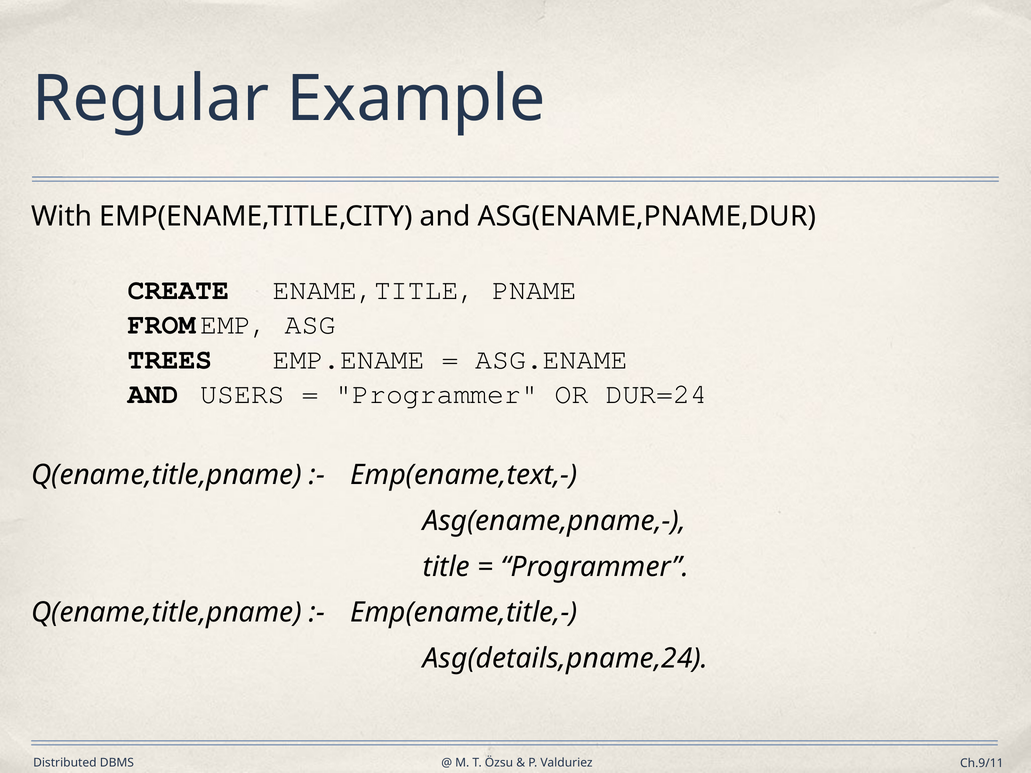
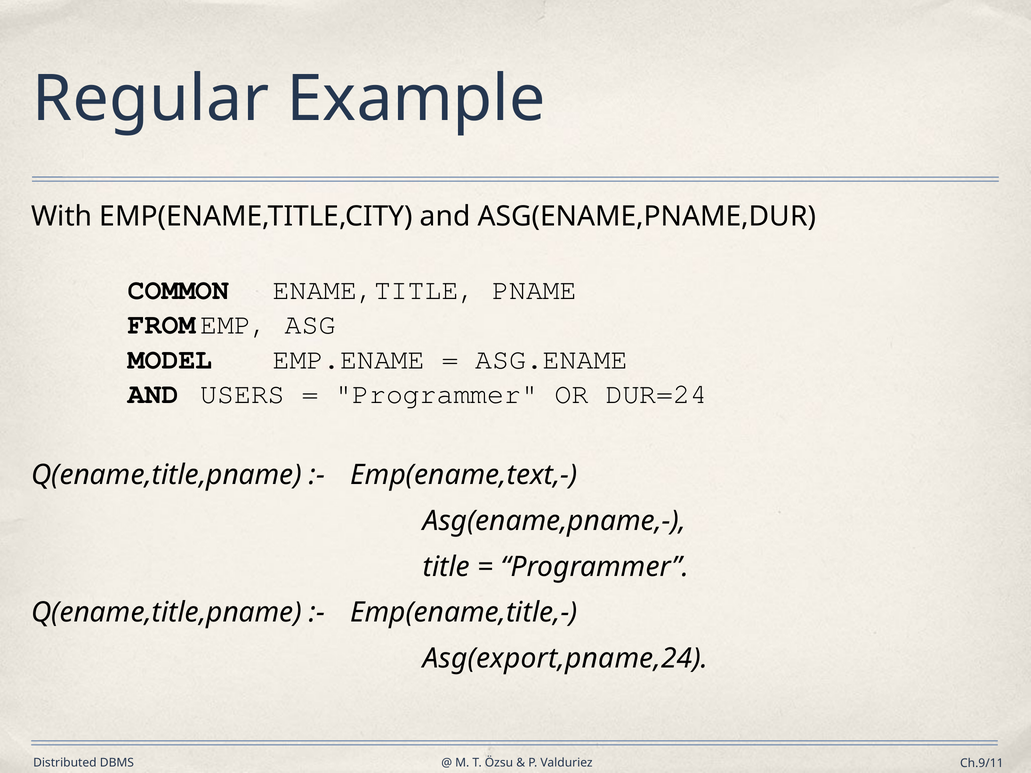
CREATE: CREATE -> COMMON (179, 290)
TREES: TREES -> MODEL (170, 359)
Asg(details,pname,24: Asg(details,pname,24 -> Asg(export,pname,24 (565, 659)
